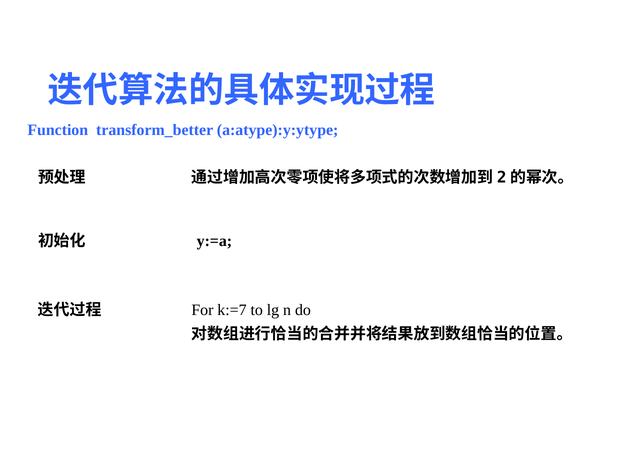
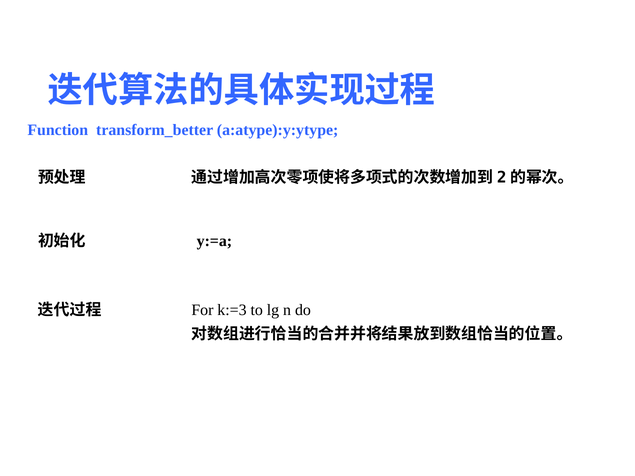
k:=7: k:=7 -> k:=3 (232, 310)
